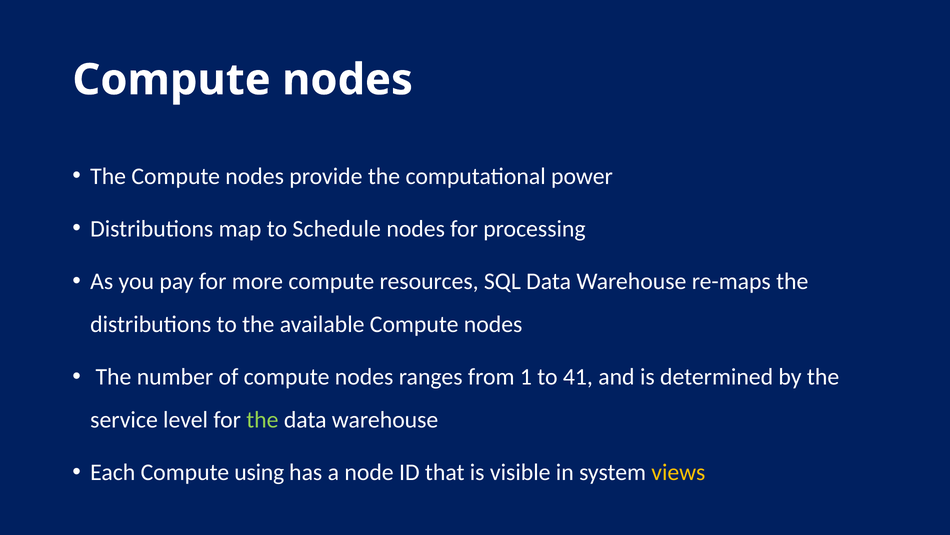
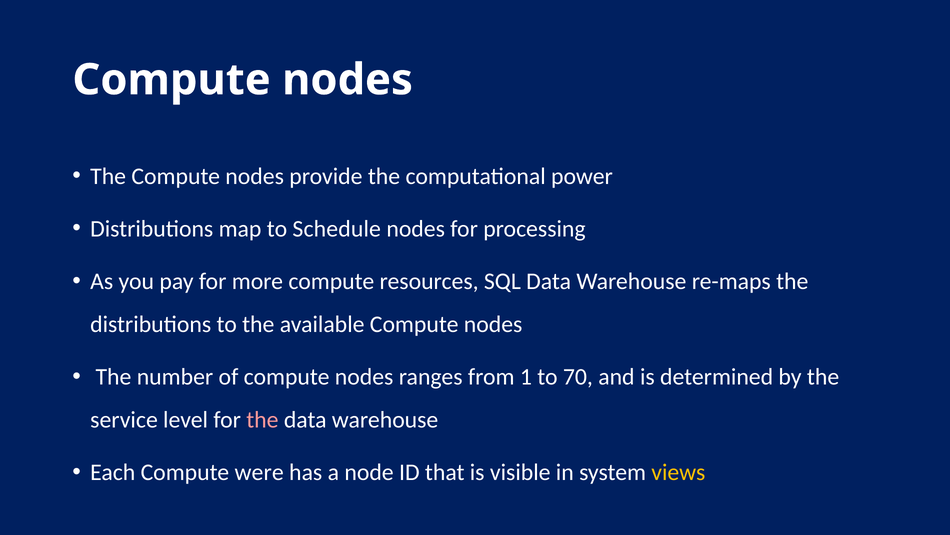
41: 41 -> 70 (578, 377)
the colour: light green -> pink (262, 419)
using: using -> were (259, 472)
